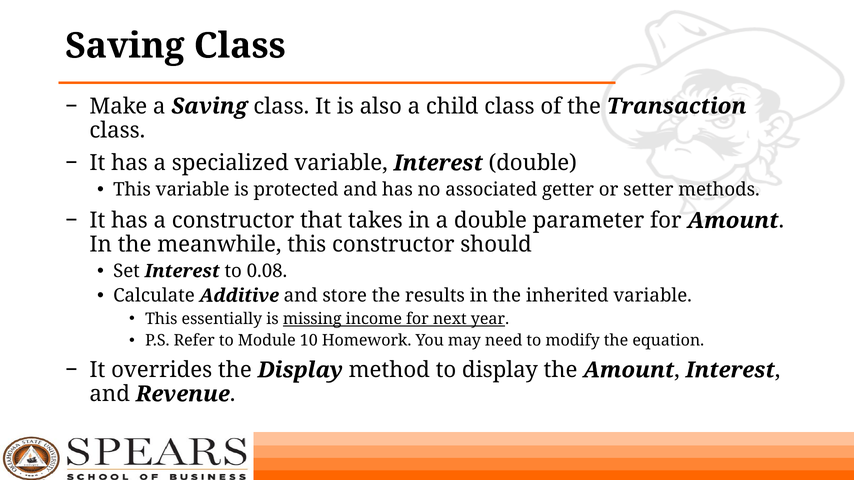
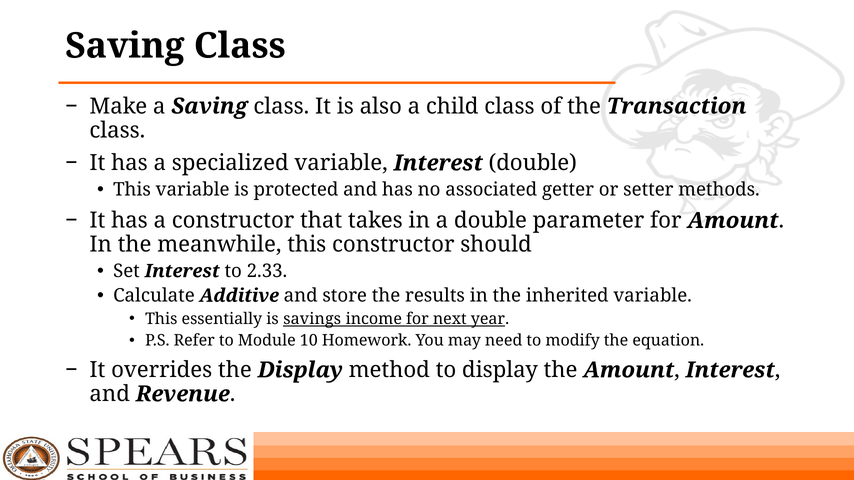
0.08: 0.08 -> 2.33 (267, 271)
missing: missing -> savings (312, 319)
